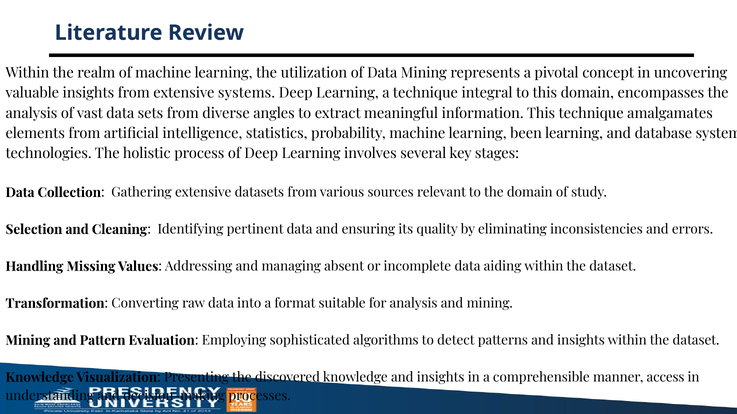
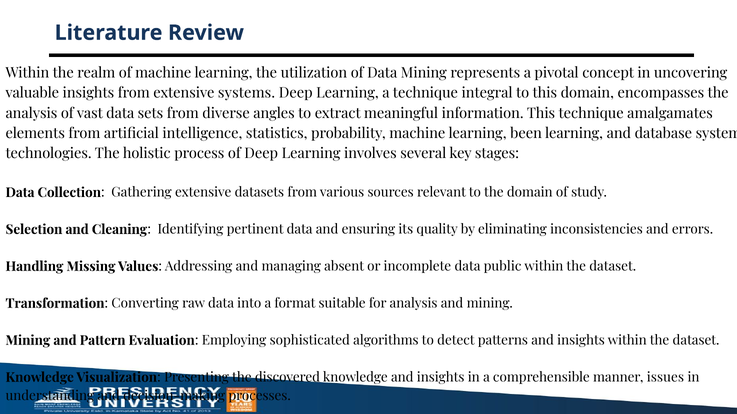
aiding: aiding -> public (503, 267)
access: access -> issues (665, 378)
